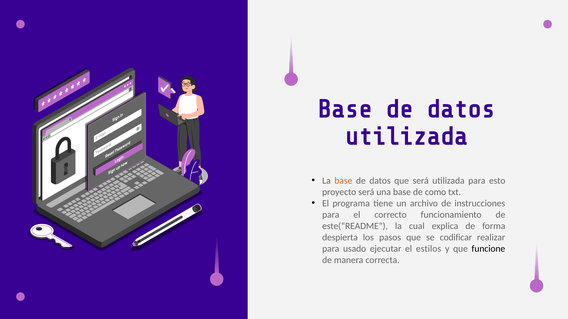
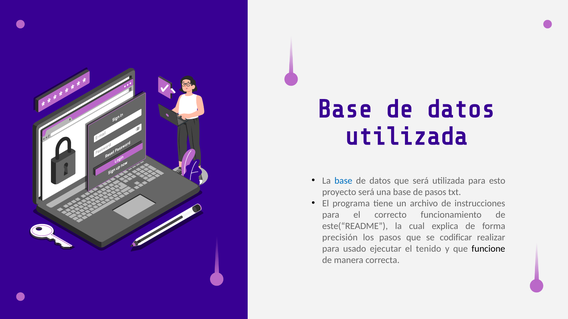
base colour: orange -> blue (343, 181)
de como: como -> pasos (435, 192)
despierta: despierta -> precisión (340, 238)
estilos: estilos -> tenido (429, 249)
